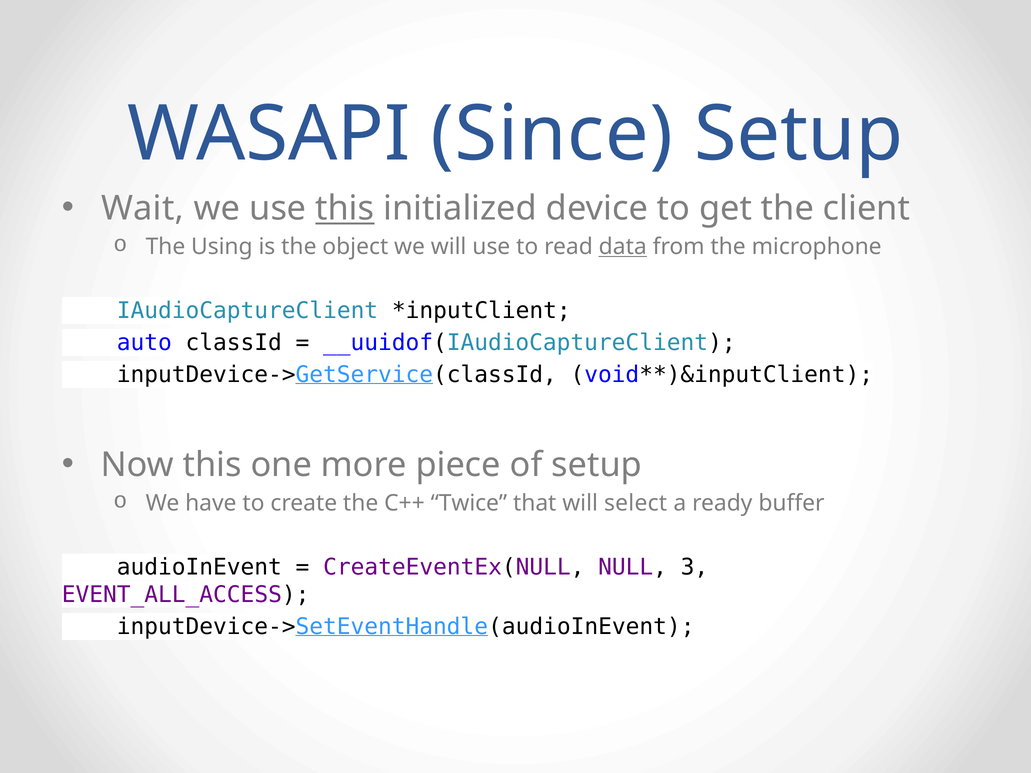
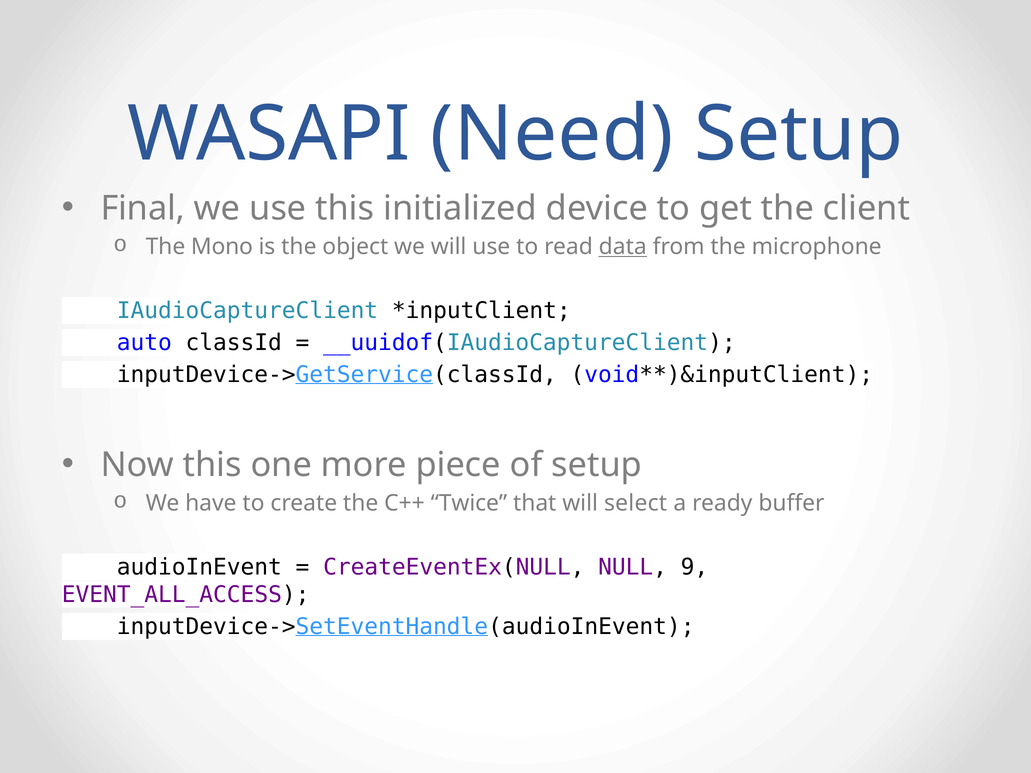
Since: Since -> Need (552, 134)
Wait: Wait -> Final (143, 209)
this underline: present -> none (345, 209)
Using: Using -> Mono (222, 247)
3: 3 -> 9 (694, 567)
